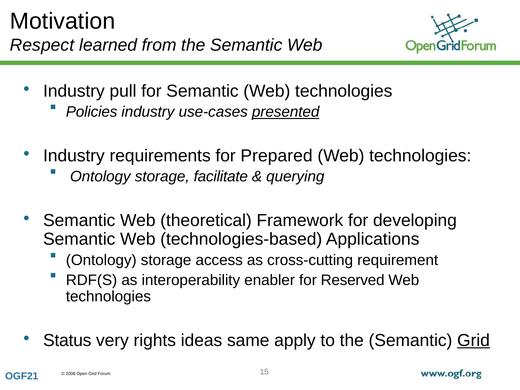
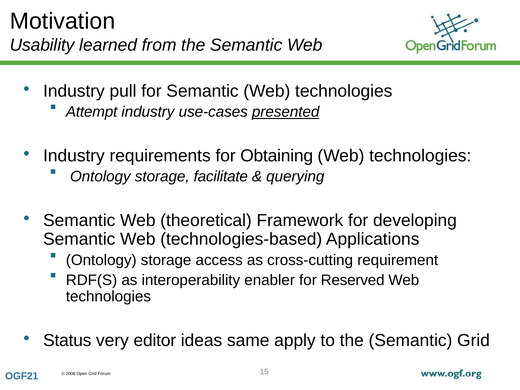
Respect: Respect -> Usability (42, 45)
Policies: Policies -> Attempt (92, 112)
Prepared: Prepared -> Obtaining (277, 156)
rights: rights -> editor (155, 340)
Grid underline: present -> none (473, 340)
